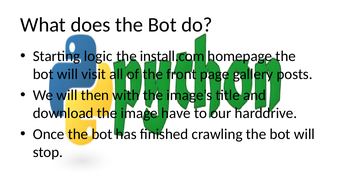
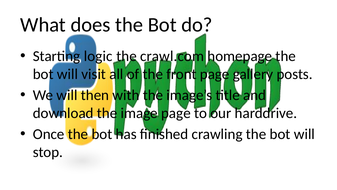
install.com: install.com -> crawl.com (172, 56)
image have: have -> page (176, 113)
